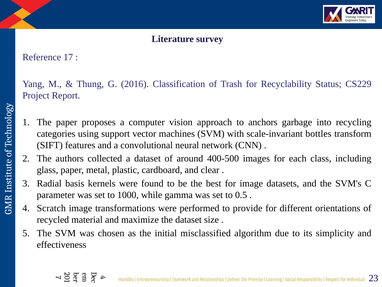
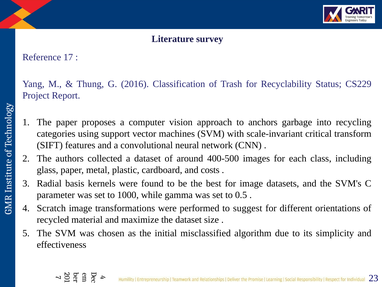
bottles: bottles -> critical (318, 133)
clear: clear -> costs (210, 170)
provide: provide -> suggest (248, 208)
